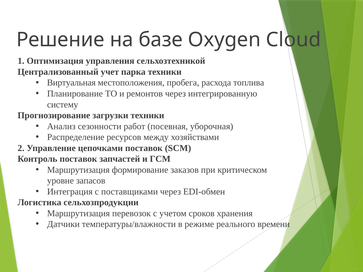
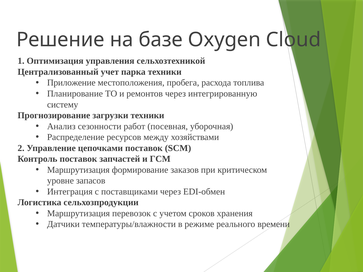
Виртуальная: Виртуальная -> Приложение (71, 83)
